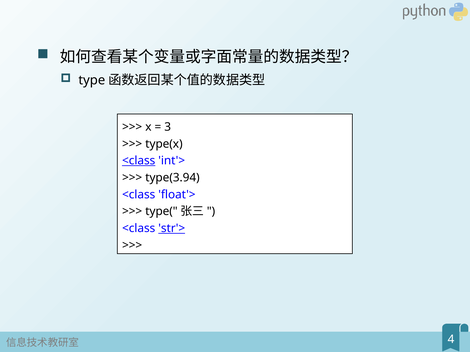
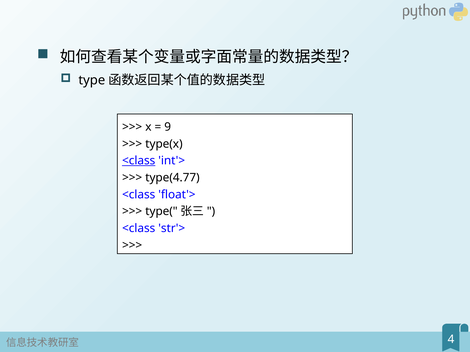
3: 3 -> 9 (168, 127)
type(3.94: type(3.94 -> type(4.77 (172, 178)
str'> underline: present -> none (172, 229)
